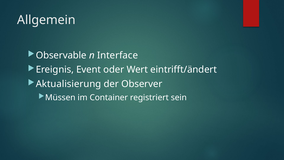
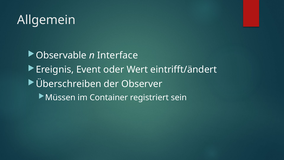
Aktualisierung: Aktualisierung -> Überschreiben (69, 84)
